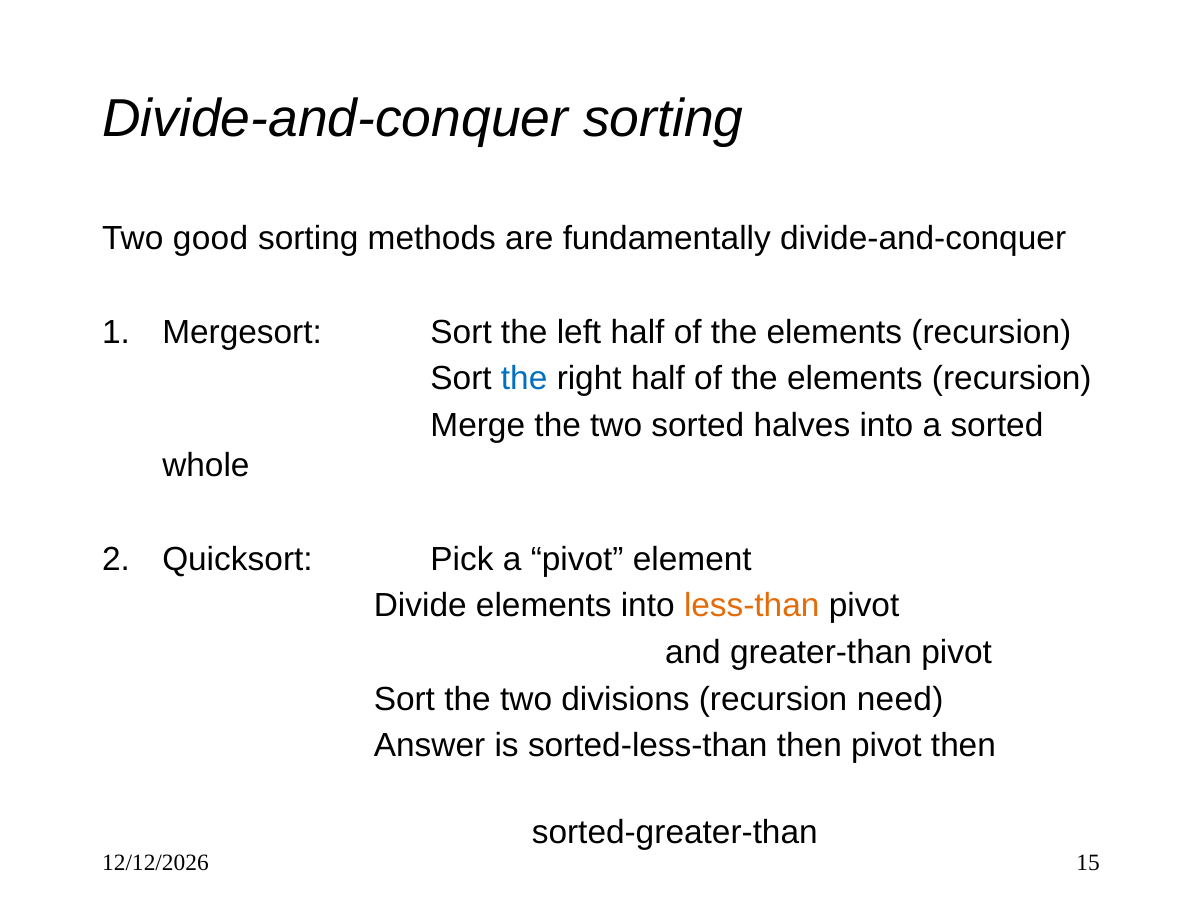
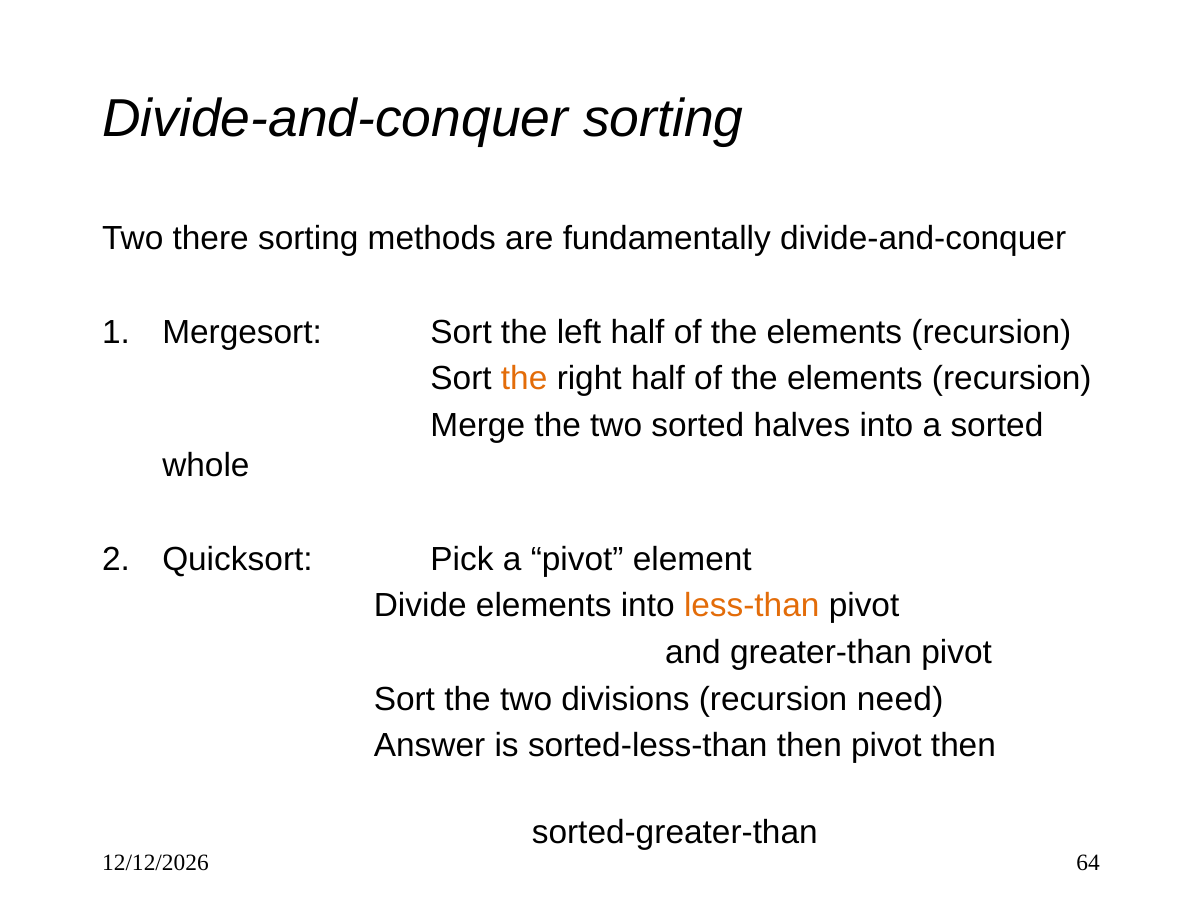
good: good -> there (211, 239)
the colour: blue -> orange (524, 379)
15: 15 -> 64 (1088, 863)
